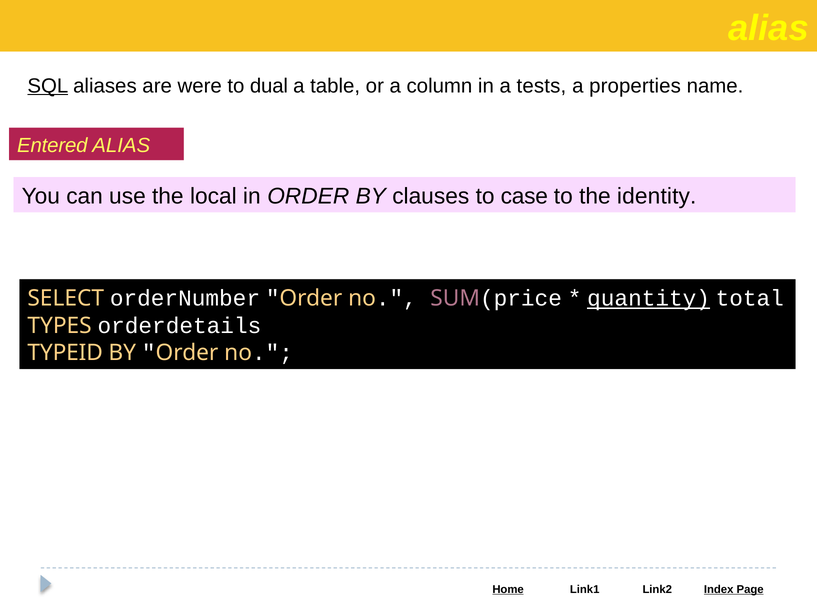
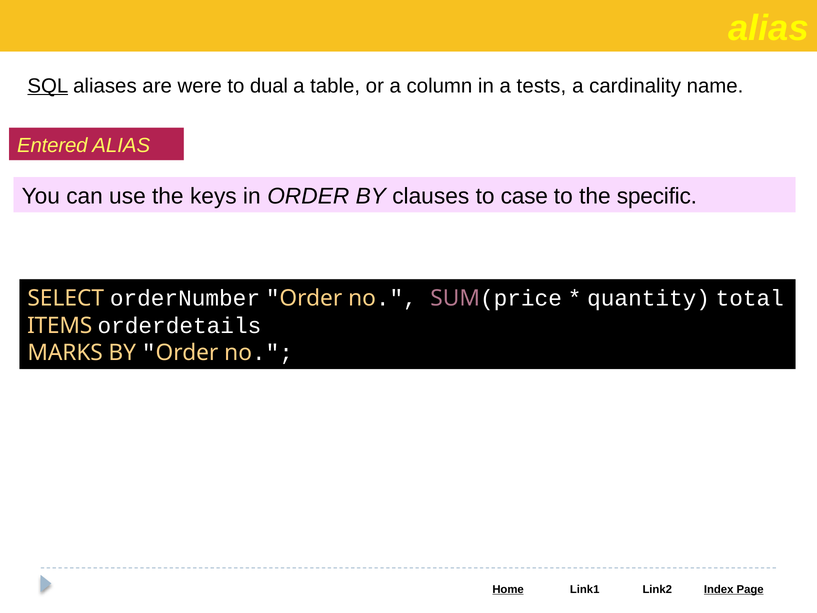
properties: properties -> cardinality (635, 86)
local: local -> keys (213, 196)
identity: identity -> specific (657, 196)
quantity underline: present -> none (649, 298)
TYPES: TYPES -> ITEMS (60, 326)
TYPEID: TYPEID -> MARKS (65, 353)
